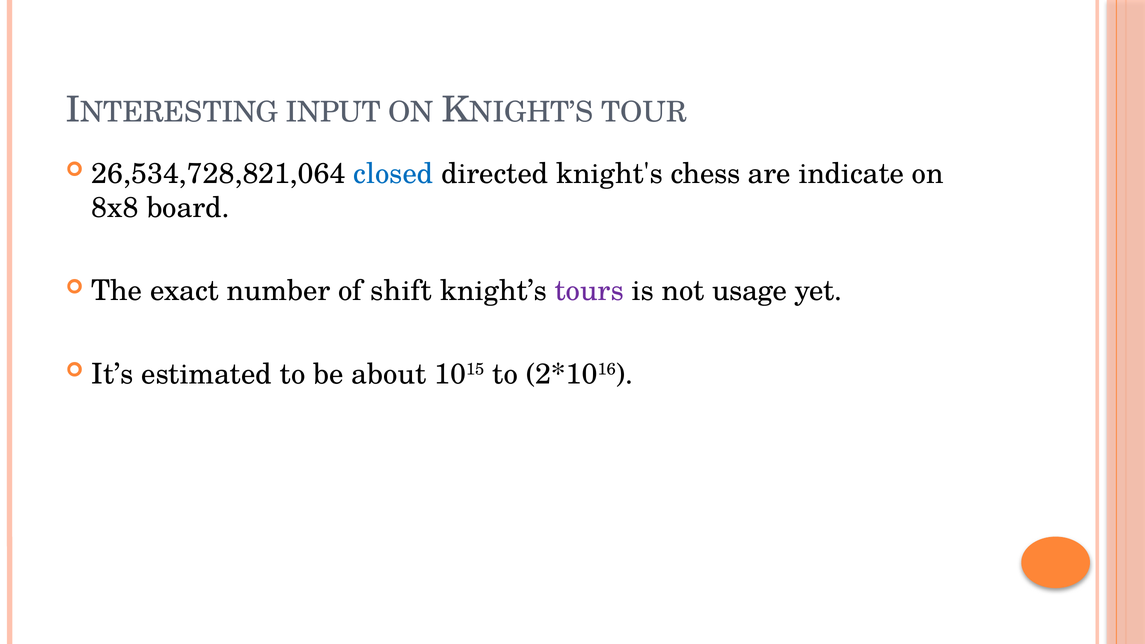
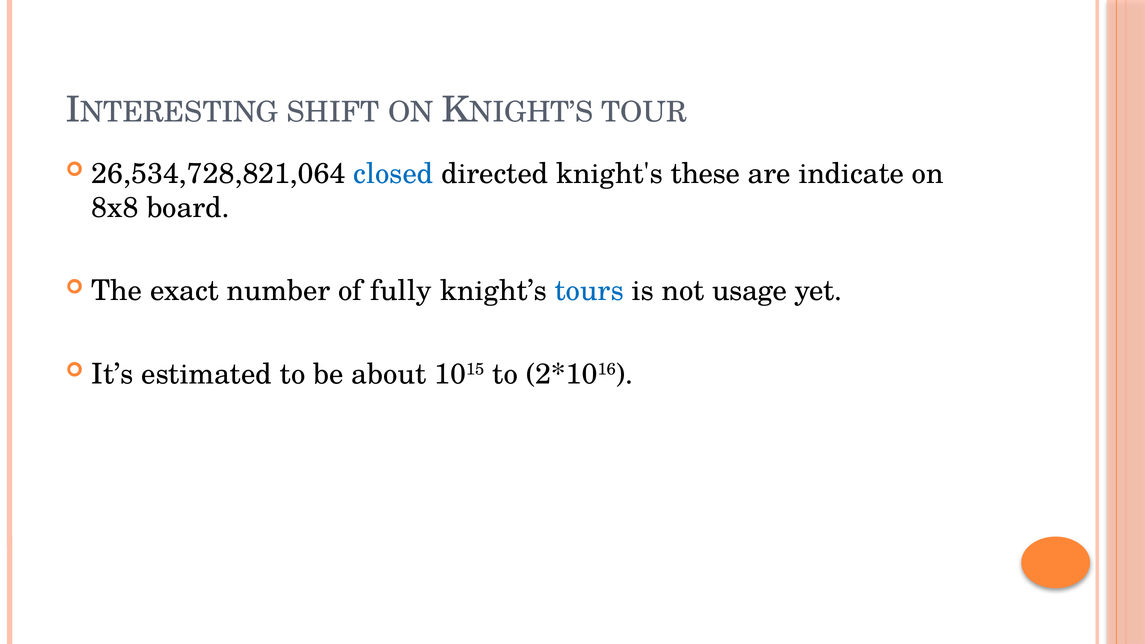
INPUT: INPUT -> SHIFT (333, 112)
chess: chess -> these (705, 174)
shift: shift -> fully (401, 291)
tours colour: purple -> blue (589, 291)
